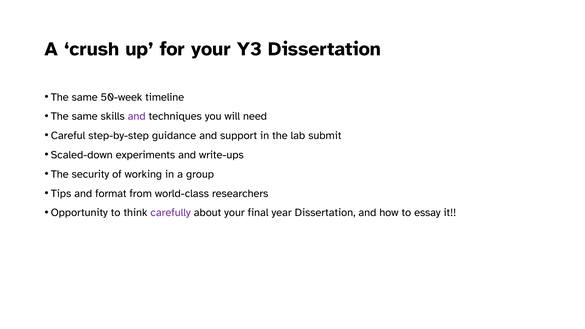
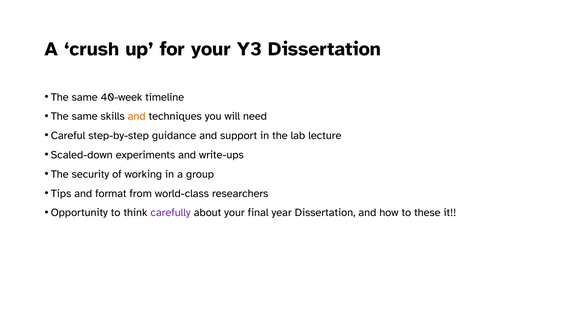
50-week: 50-week -> 40-week (121, 97)
and colour: purple -> orange (137, 116)
submit: submit -> lecture (325, 136)
essay: essay -> these (427, 213)
